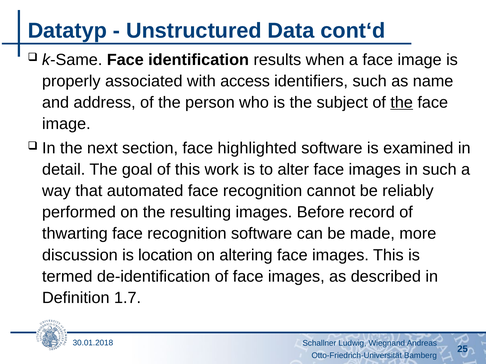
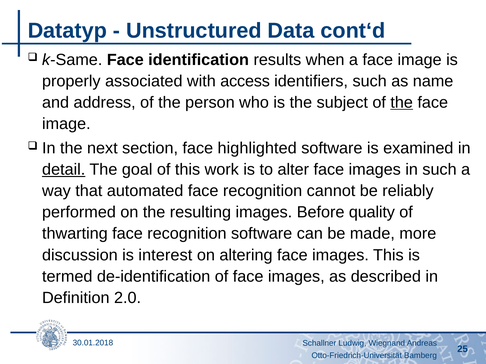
detail underline: none -> present (64, 170)
record: record -> quality (372, 213)
location: location -> interest (165, 255)
1.7: 1.7 -> 2.0 (128, 298)
